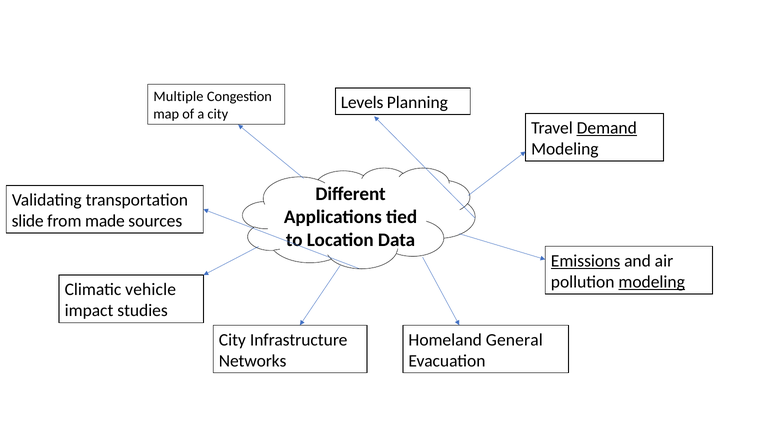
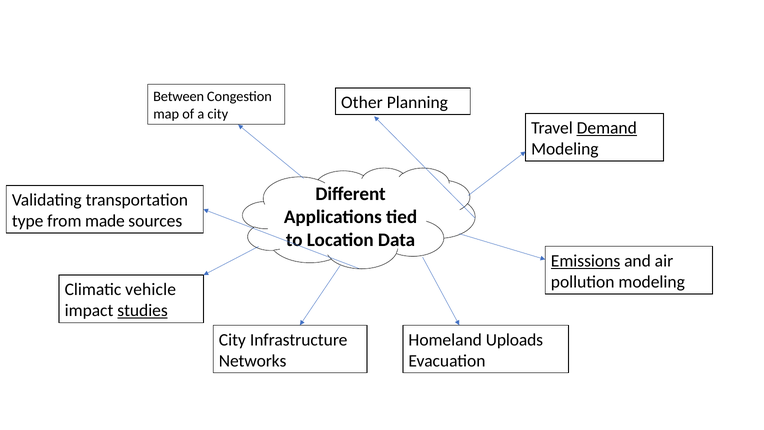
Multiple: Multiple -> Between (179, 97)
Levels: Levels -> Other (362, 102)
slide: slide -> type (28, 221)
modeling underline: present -> none (652, 282)
studies underline: none -> present (143, 310)
General: General -> Uploads (514, 340)
